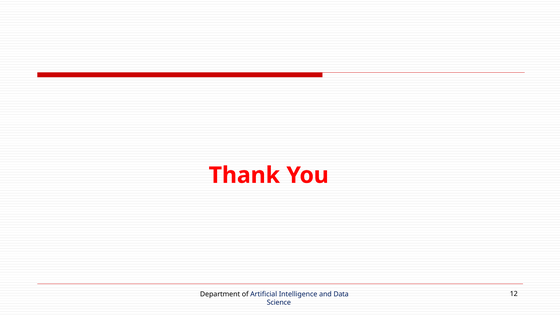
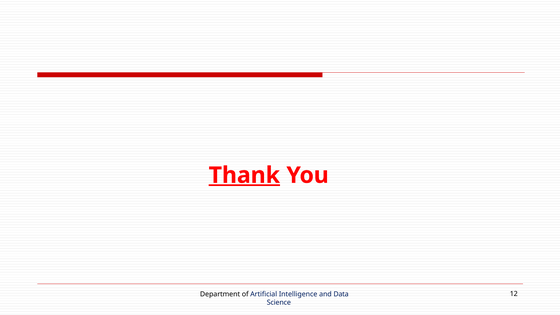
Thank underline: none -> present (244, 175)
